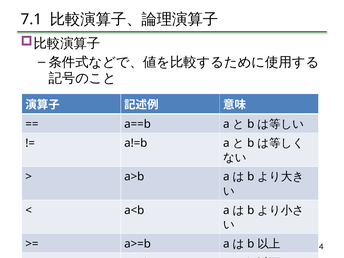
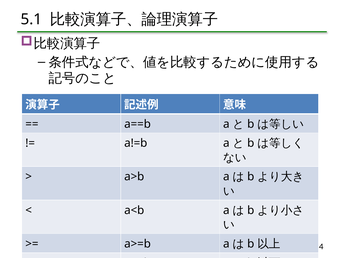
7.1: 7.1 -> 5.1 (31, 19)
